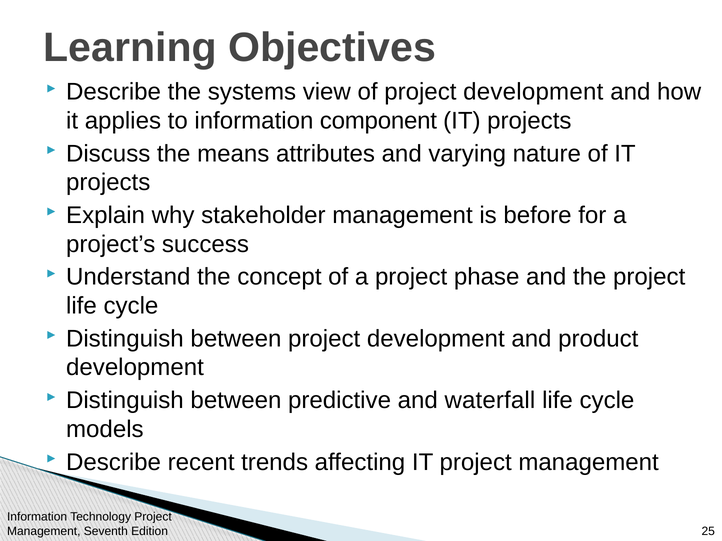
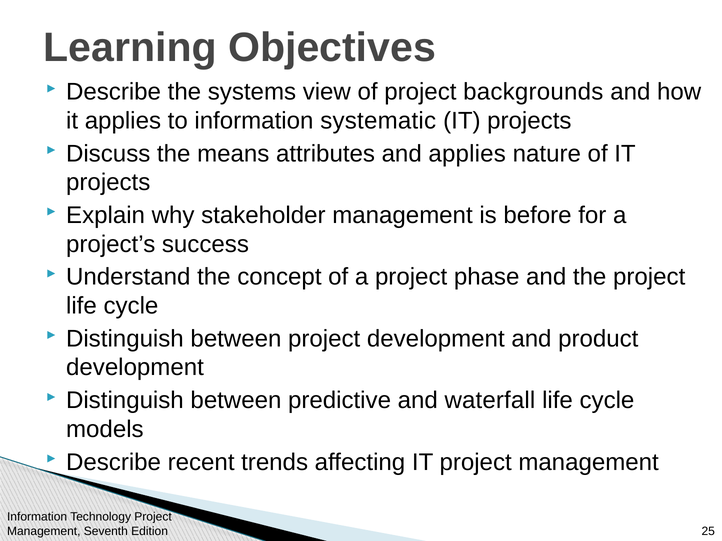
of project development: development -> backgrounds (533, 92)
component: component -> systematic (378, 121)
and varying: varying -> applies (467, 154)
